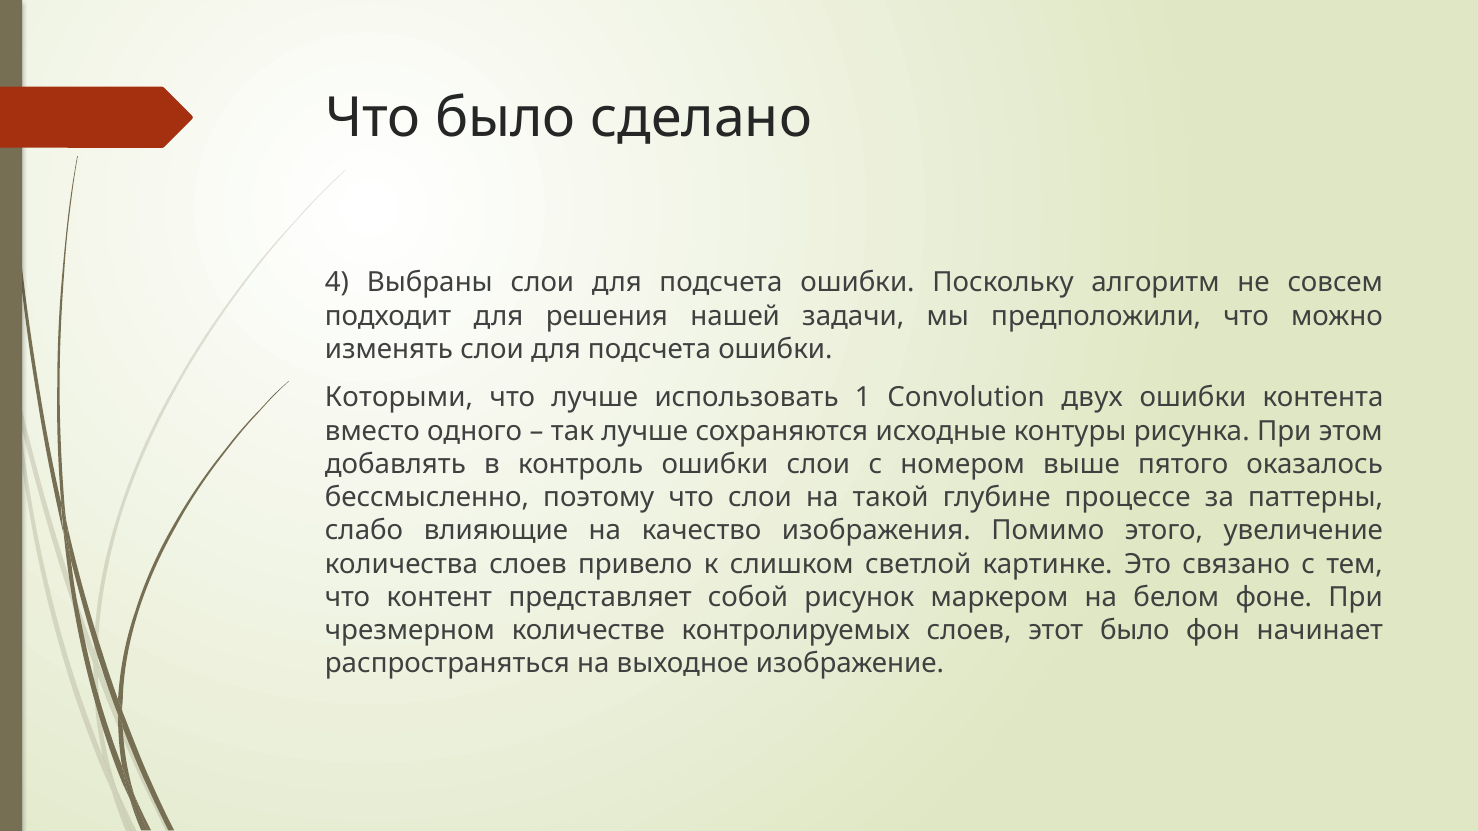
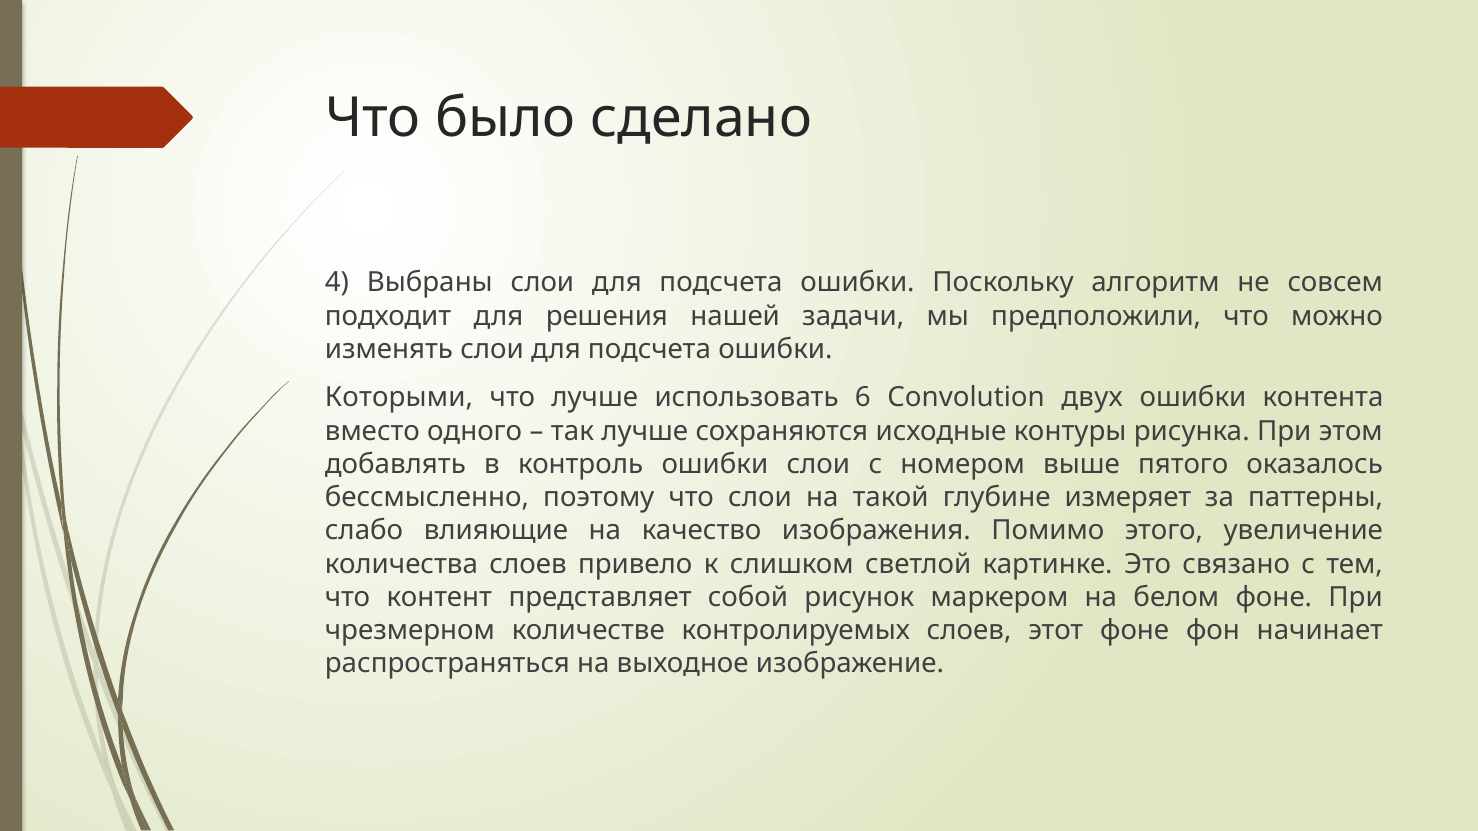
1: 1 -> 6 (863, 398)
процессе: процессе -> измеряет (1128, 498)
этот было: было -> фоне (1135, 631)
